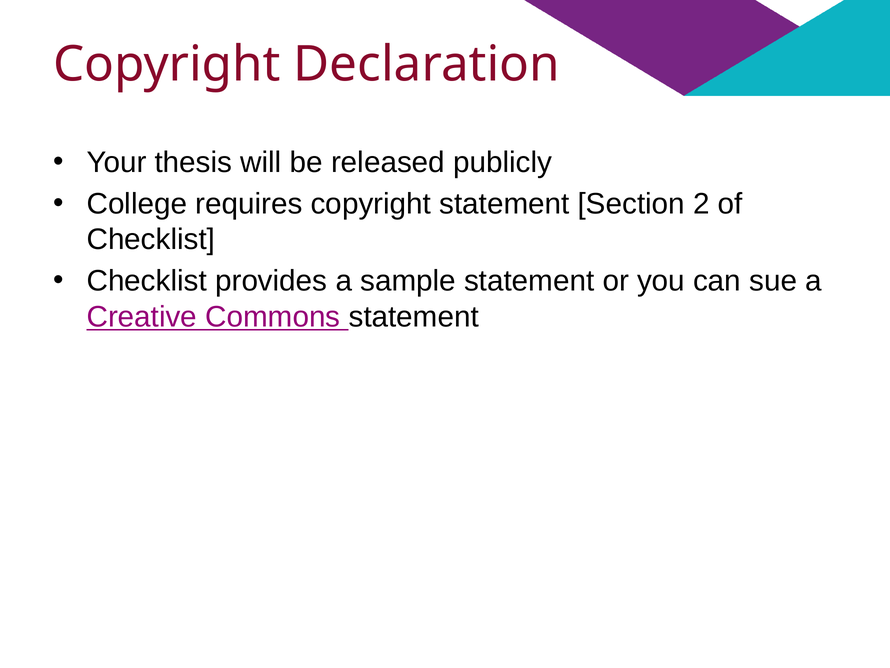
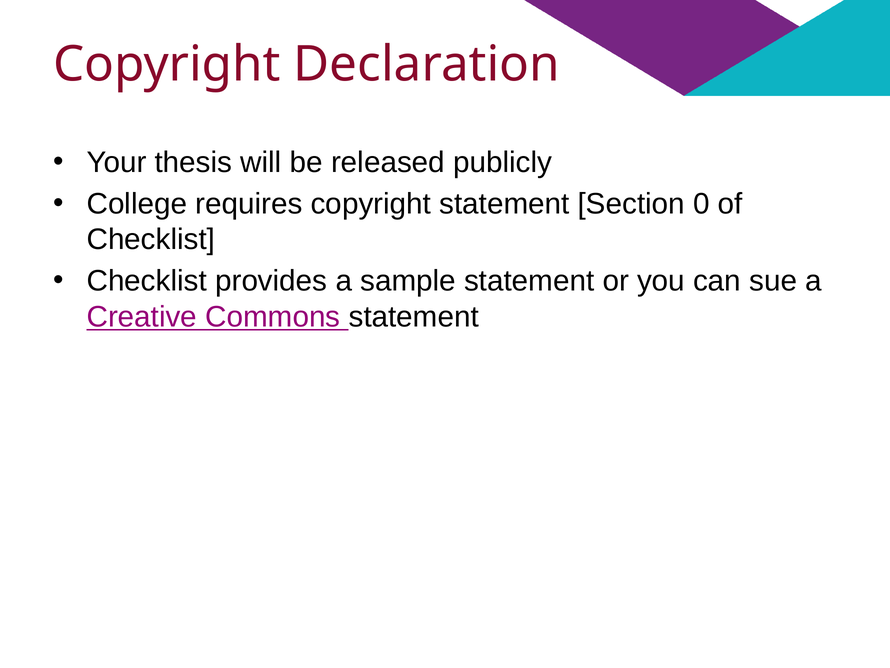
2: 2 -> 0 (701, 204)
